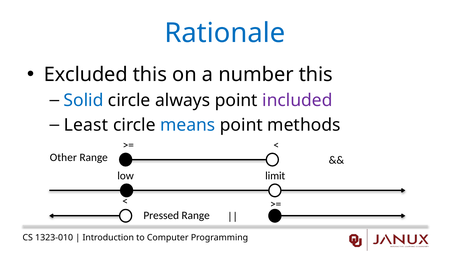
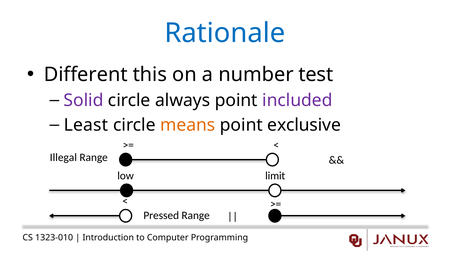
Excluded: Excluded -> Different (86, 75)
number this: this -> test (316, 75)
Solid colour: blue -> purple (84, 101)
means colour: blue -> orange (188, 125)
methods: methods -> exclusive (304, 125)
Other: Other -> Illegal (63, 158)
